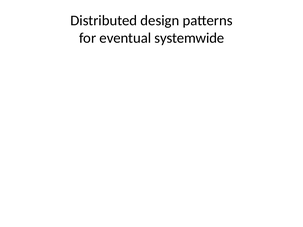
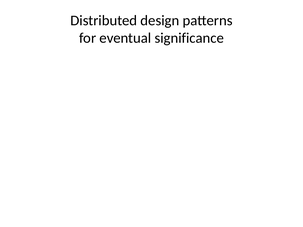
systemwide: systemwide -> significance (189, 38)
